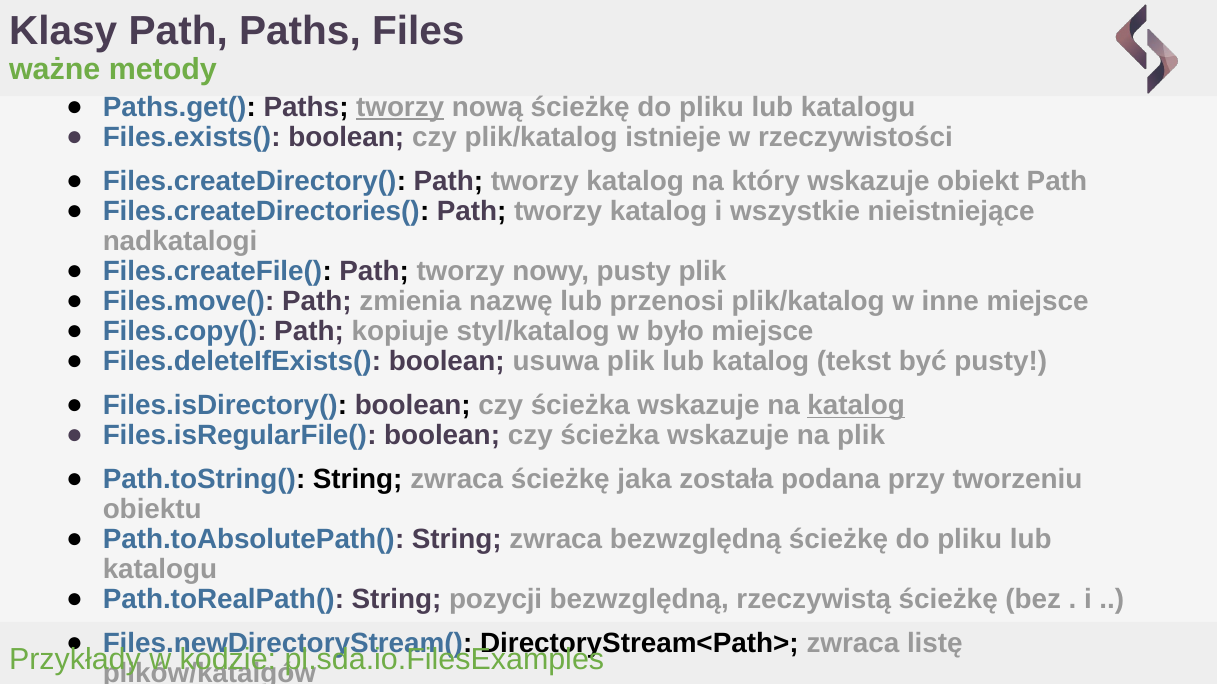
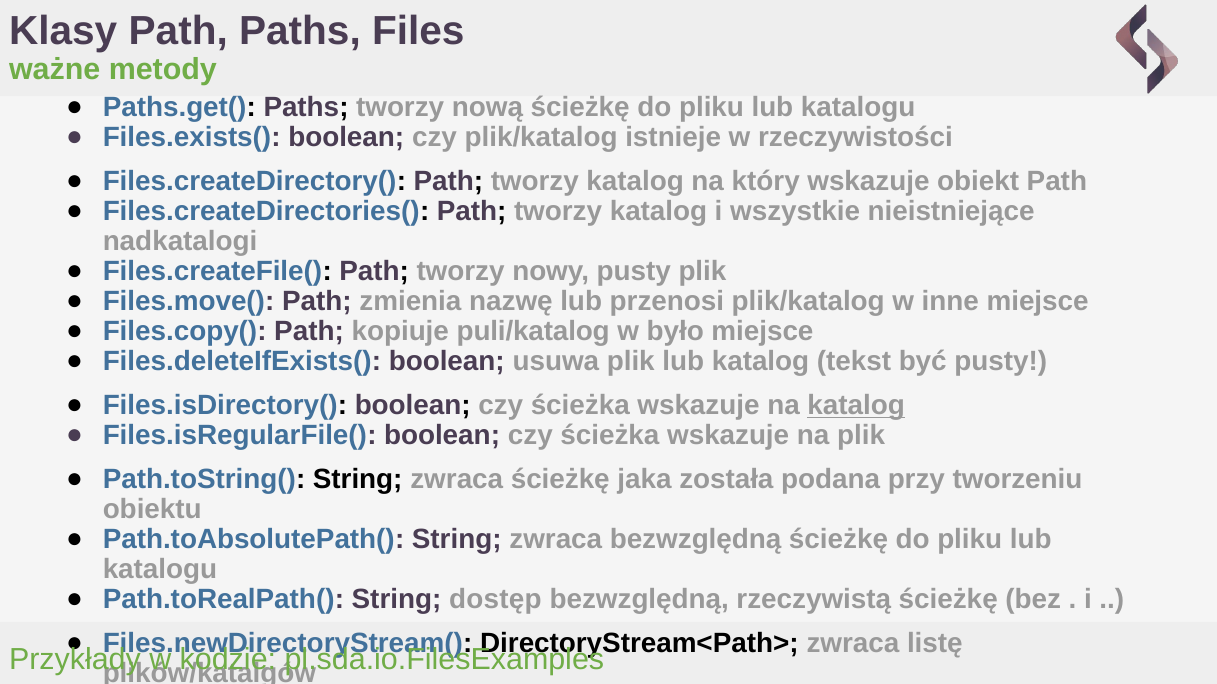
tworzy underline: present -> none (400, 107)
styl/katalog: styl/katalog -> puli/katalog (533, 332)
pozycji: pozycji -> dostęp (495, 600)
